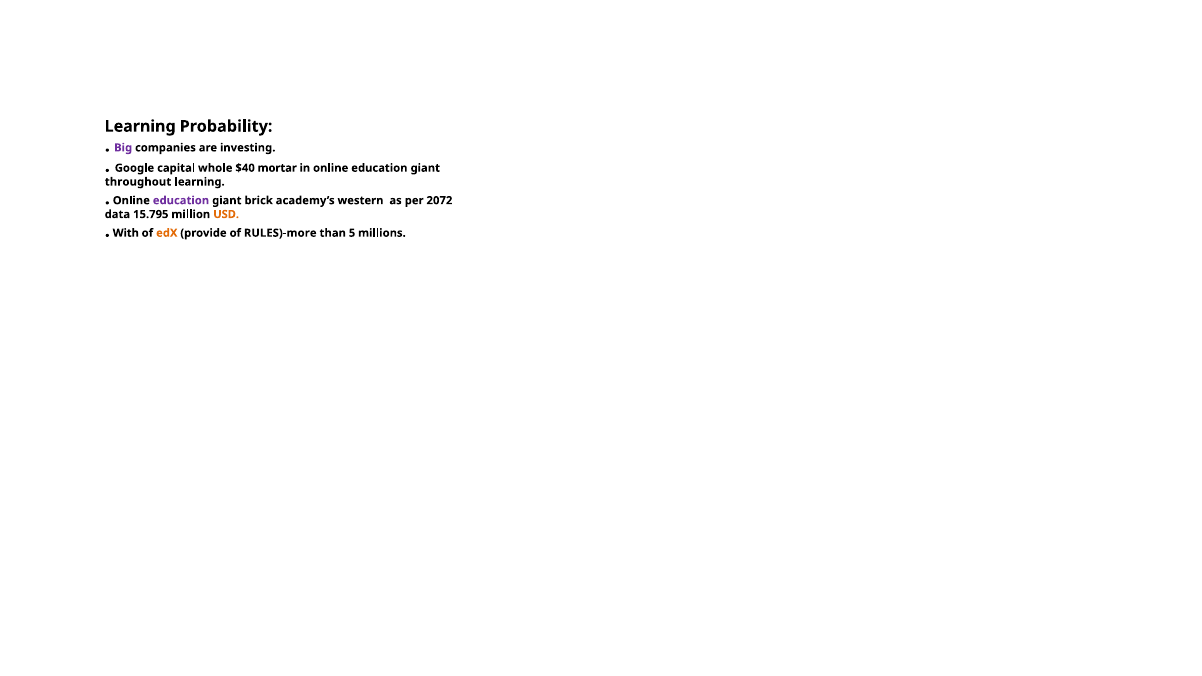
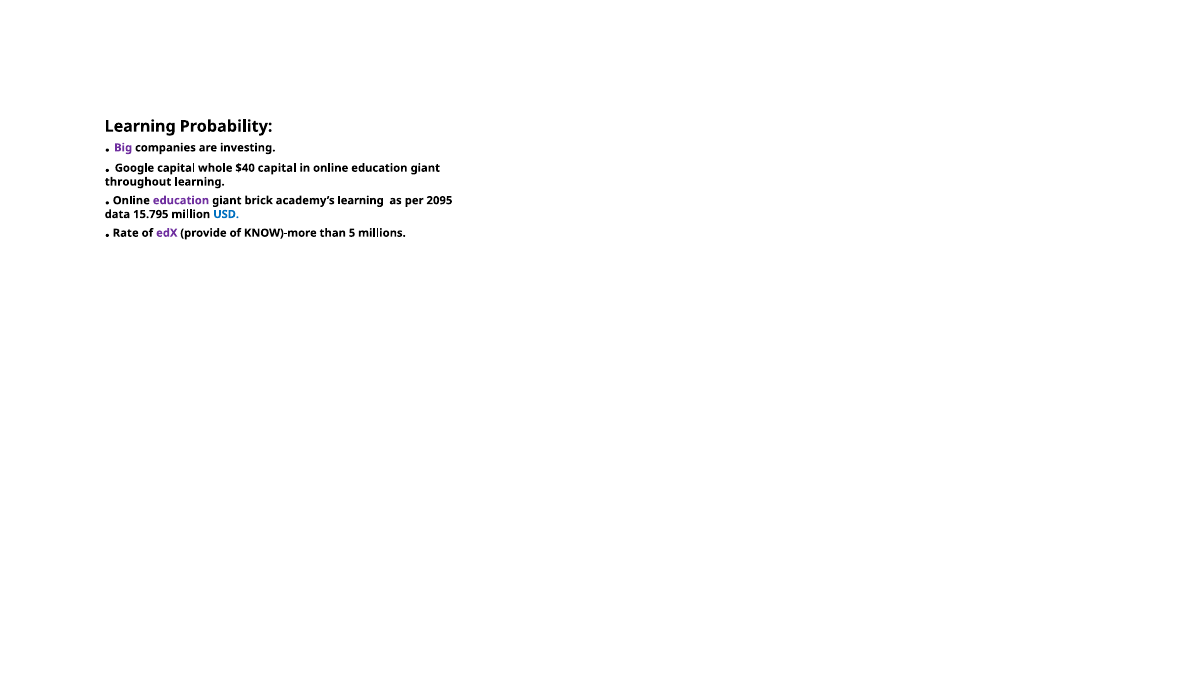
$40 mortar: mortar -> capital (277, 168)
academy’s western: western -> learning (361, 201)
2072: 2072 -> 2095 (439, 201)
USD colour: orange -> blue (226, 214)
With: With -> Rate (126, 233)
edX colour: orange -> purple (167, 233)
RULES)-more: RULES)-more -> KNOW)-more (280, 233)
